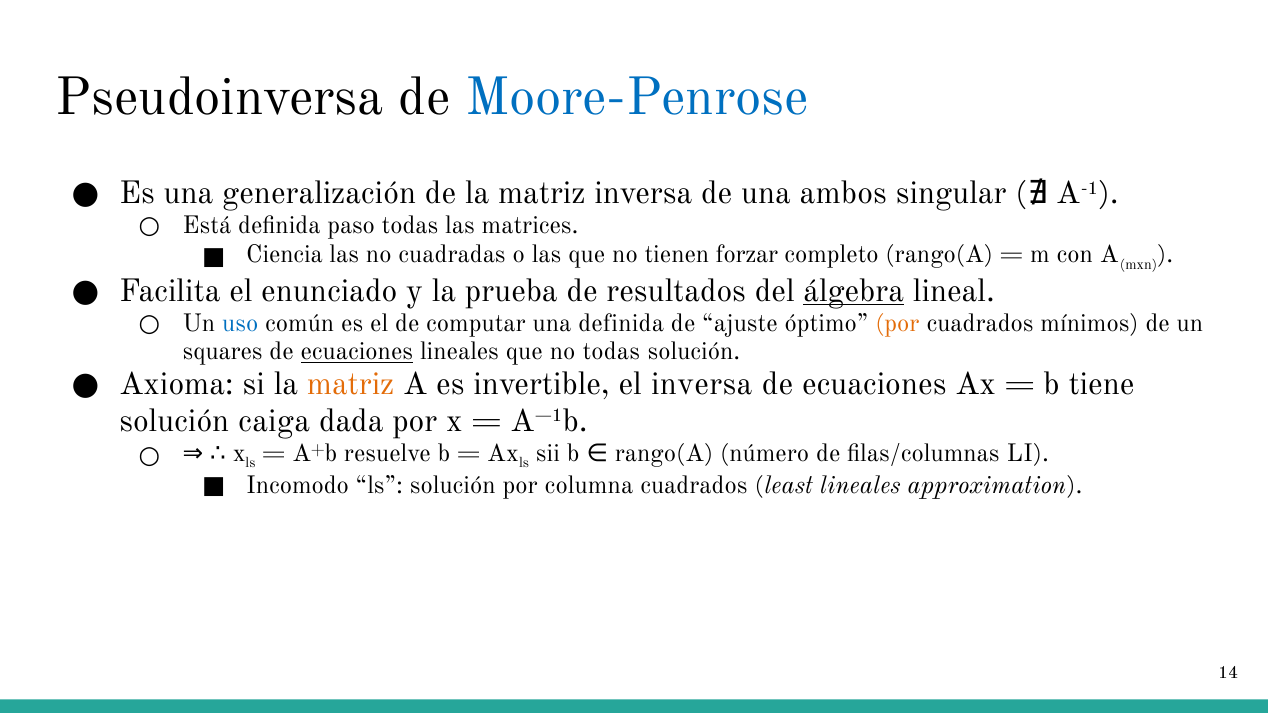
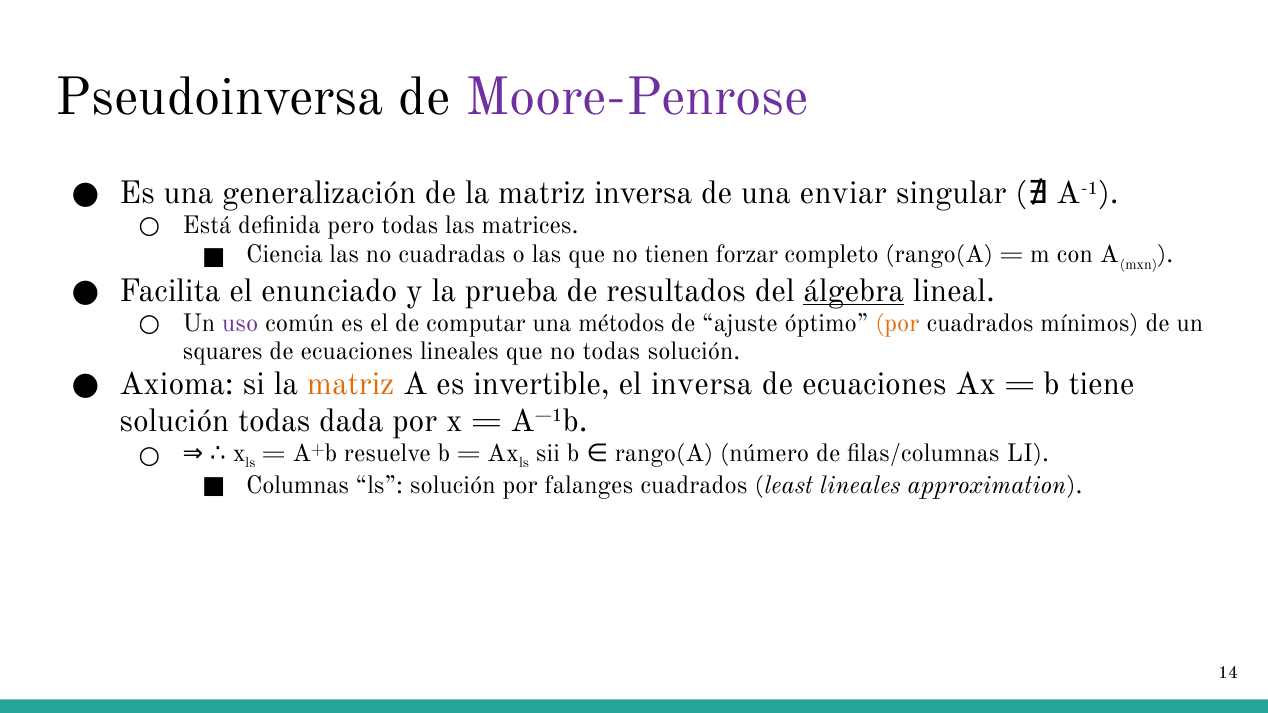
Moore-Penrose colour: blue -> purple (637, 97)
ambos: ambos -> enviar (843, 194)
paso: paso -> pero (351, 226)
uso colour: blue -> purple (240, 323)
una definida: definida -> métodos (621, 323)
ecuaciones underline: present -> none (357, 352)
solución caiga: caiga -> todas (274, 421)
Incomodo: Incomodo -> Columnas (298, 486)
columna: columna -> falanges (589, 486)
